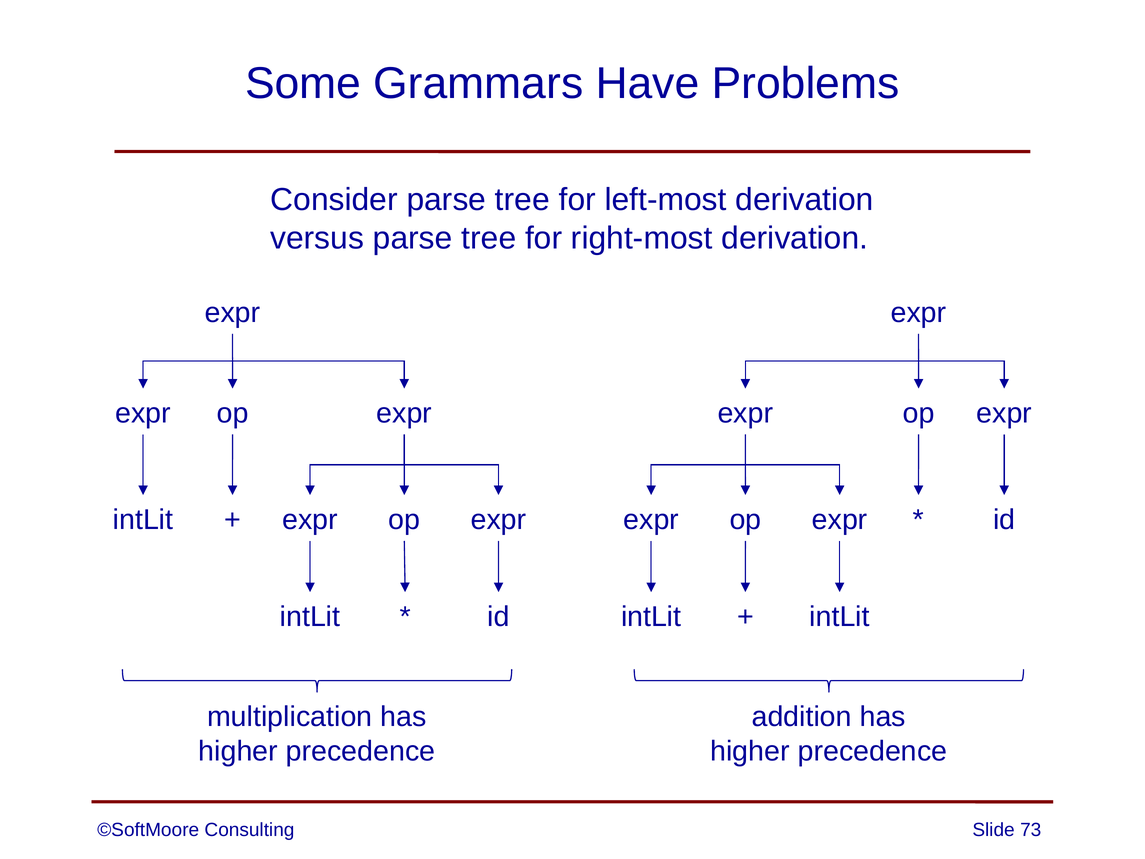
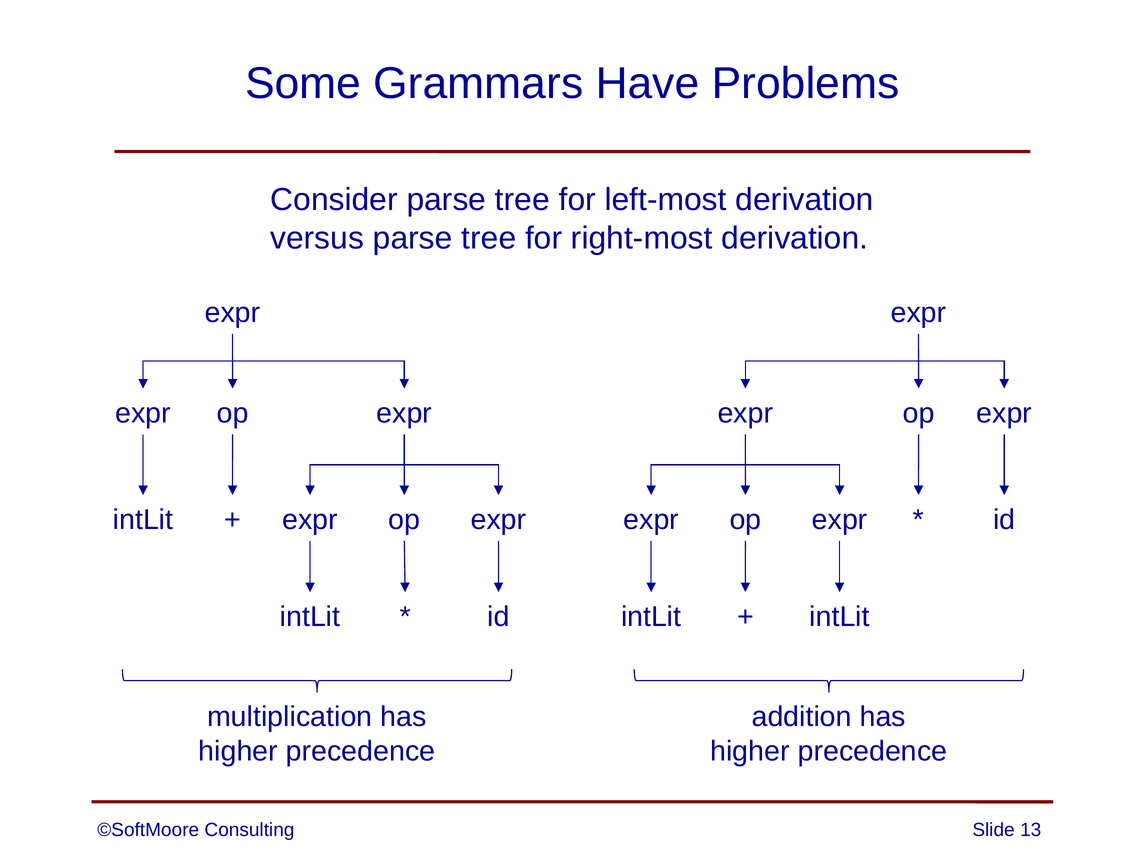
73: 73 -> 13 (1031, 830)
